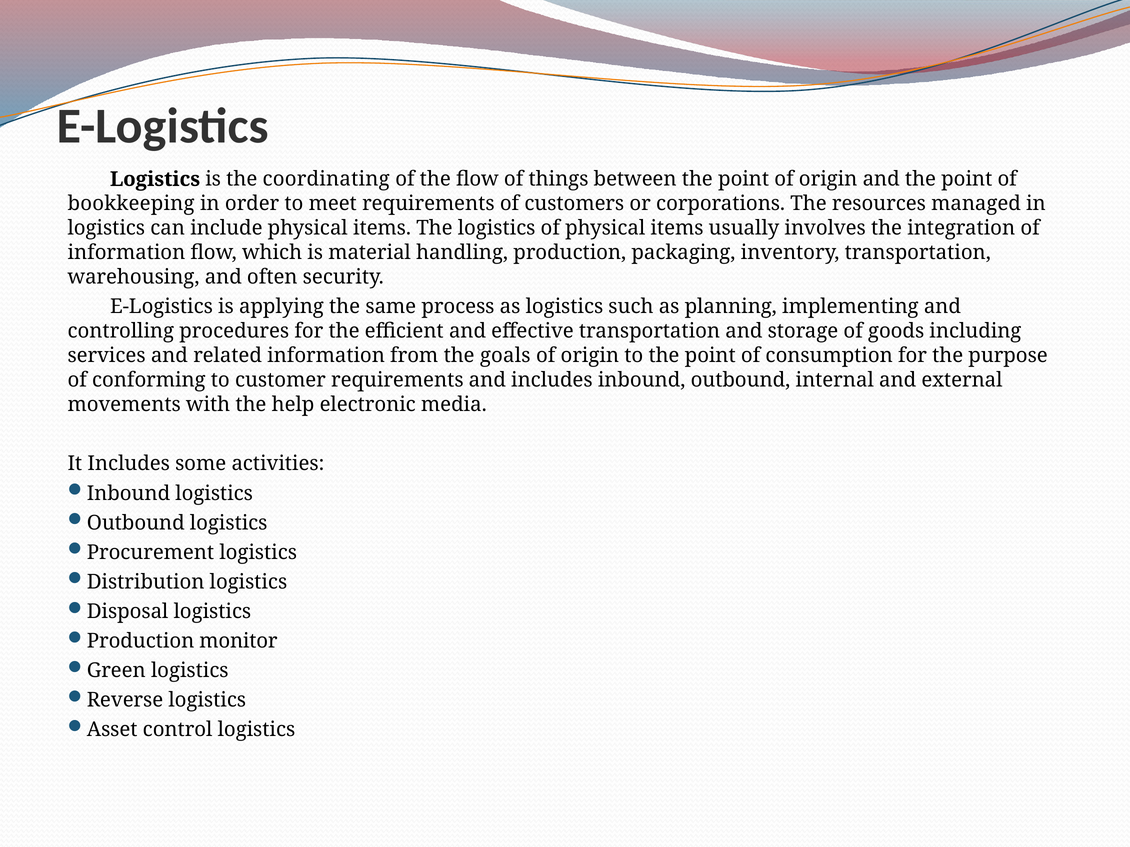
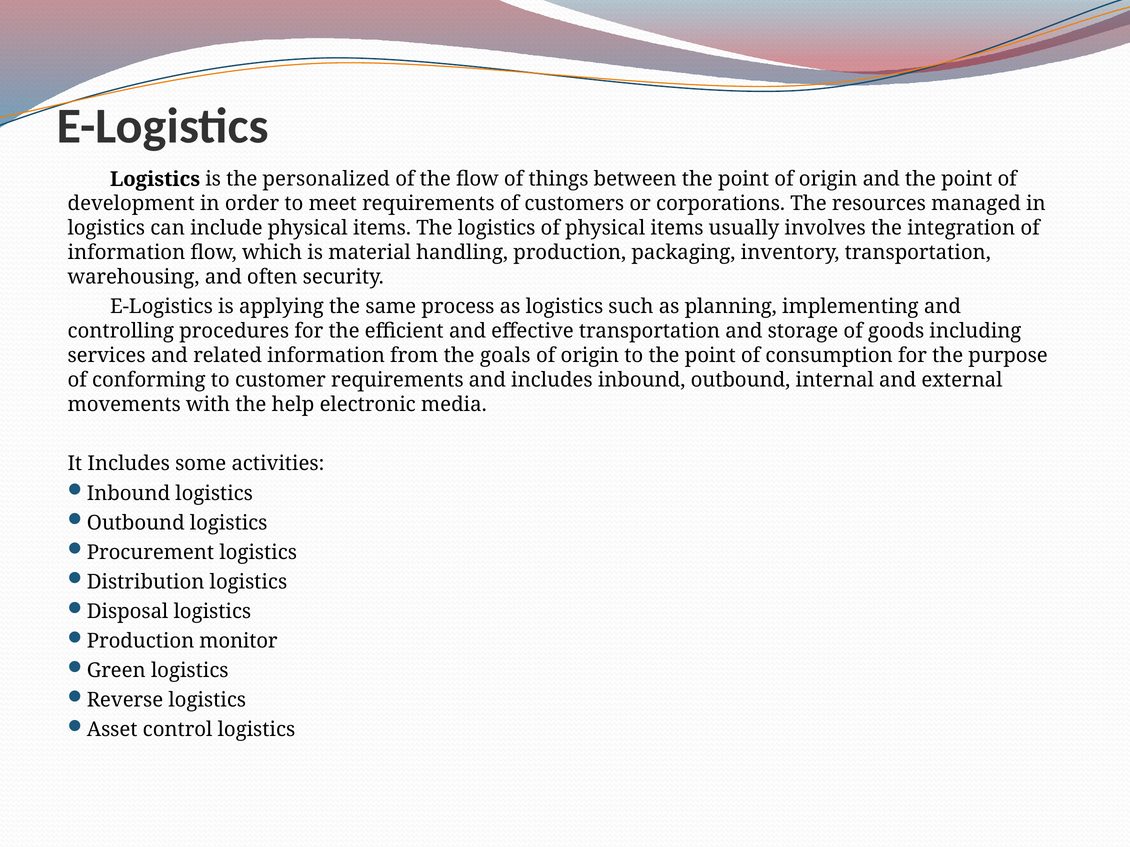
coordinating: coordinating -> personalized (326, 179)
bookkeeping: bookkeeping -> development (131, 204)
